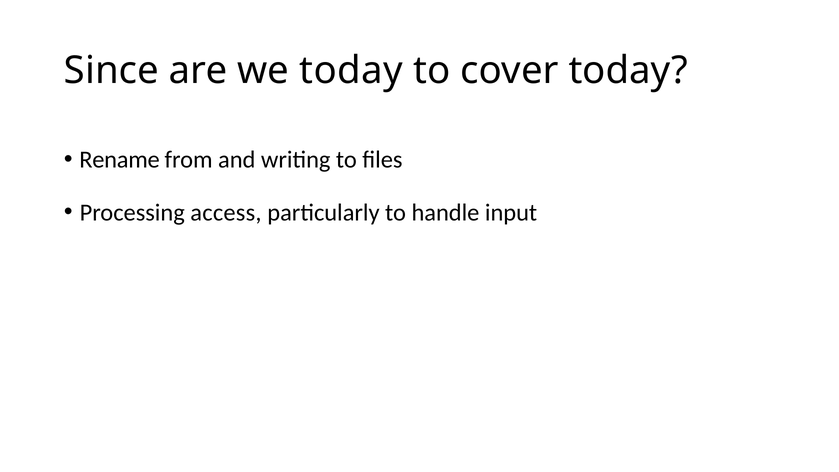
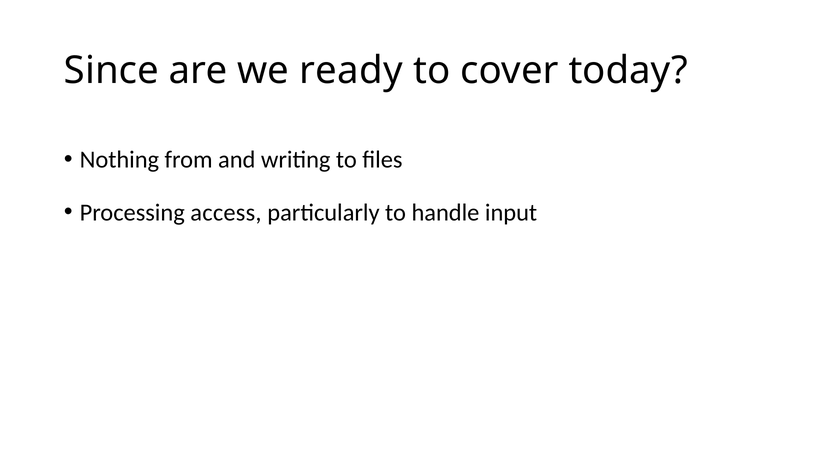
we today: today -> ready (351, 70)
Rename: Rename -> Nothing (119, 160)
